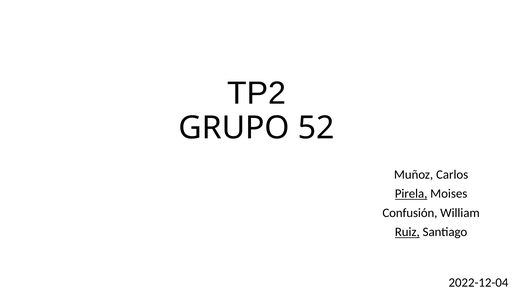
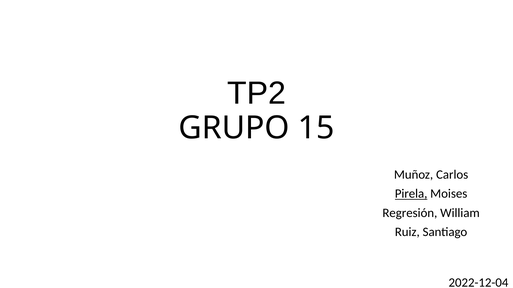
52: 52 -> 15 (316, 128)
Confusión: Confusión -> Regresión (410, 213)
Ruiz underline: present -> none (407, 233)
